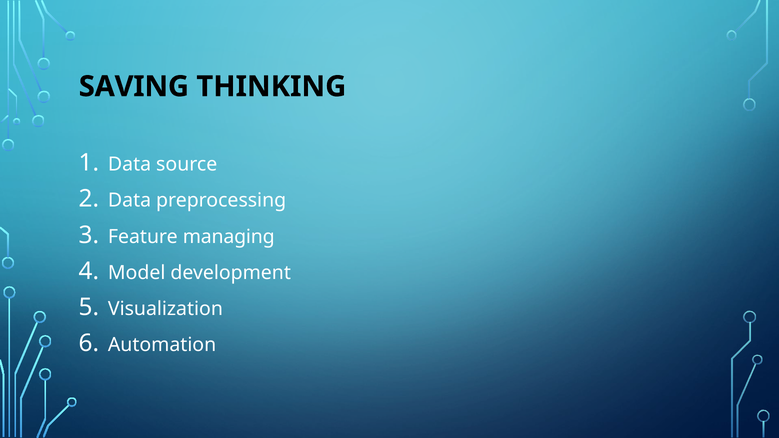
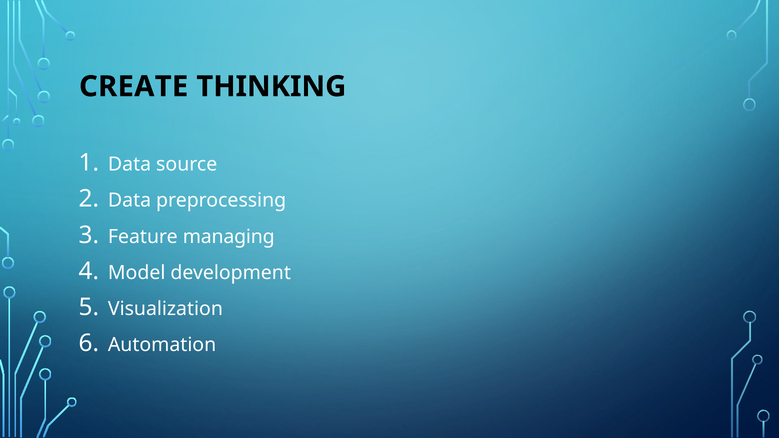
SAVING: SAVING -> CREATE (134, 87)
